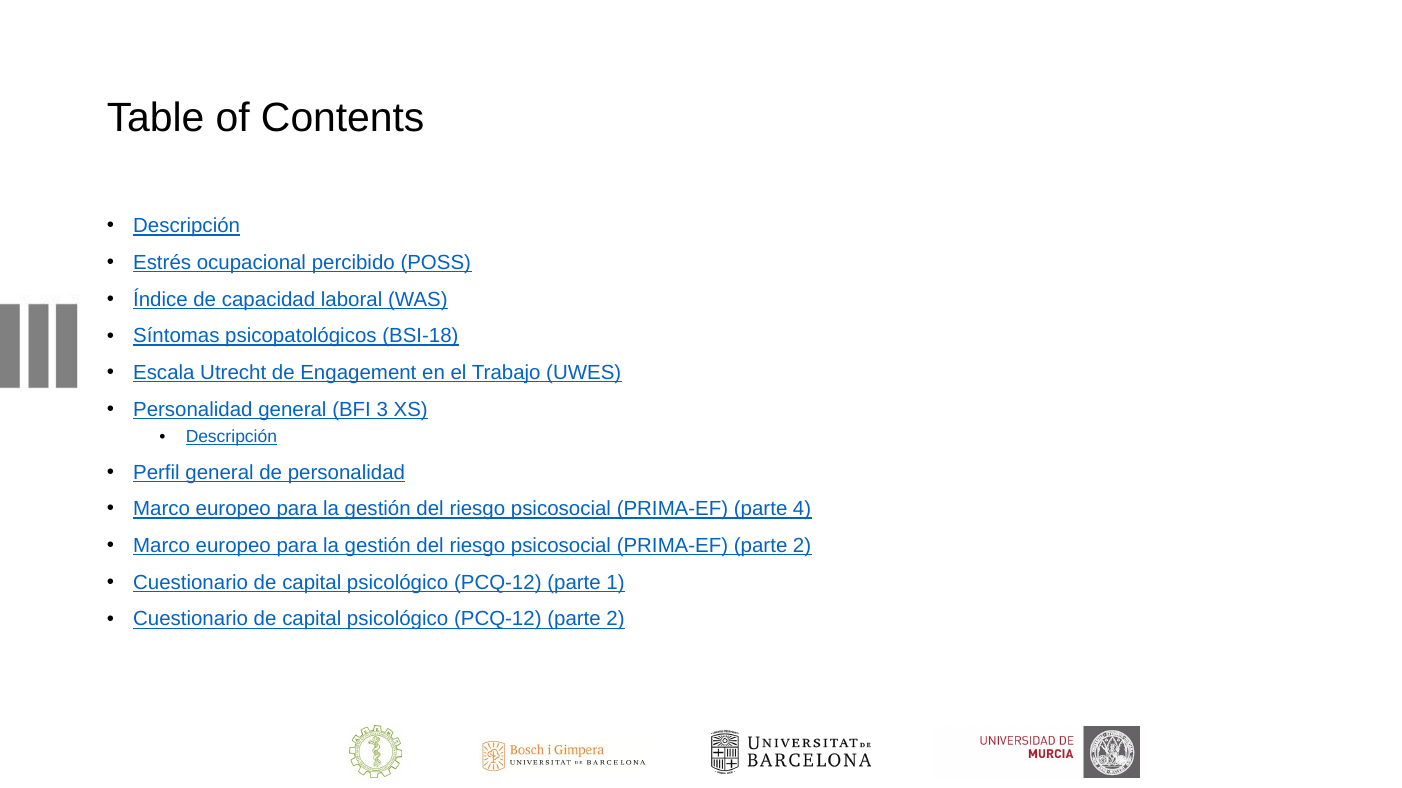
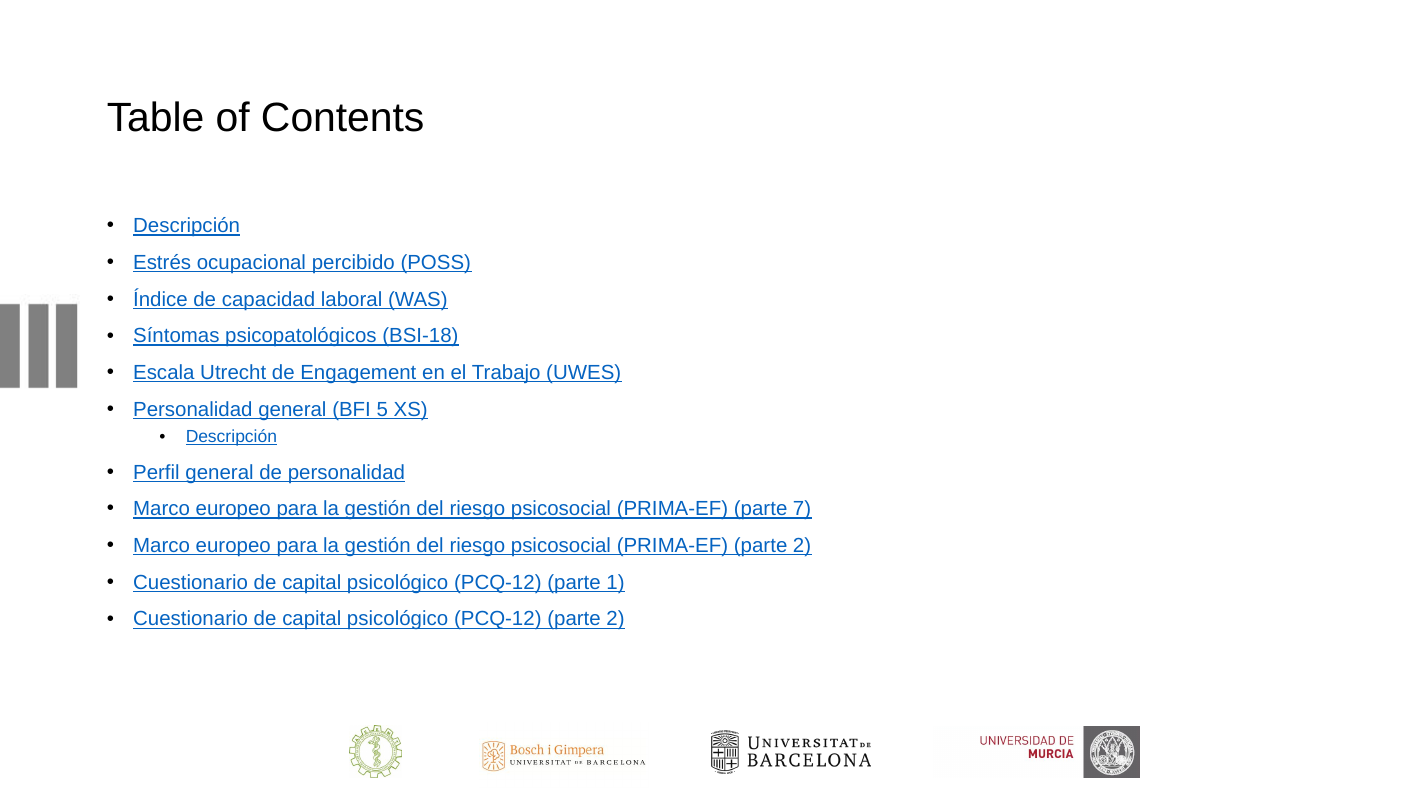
3: 3 -> 5 (382, 410)
4: 4 -> 7 (802, 509)
